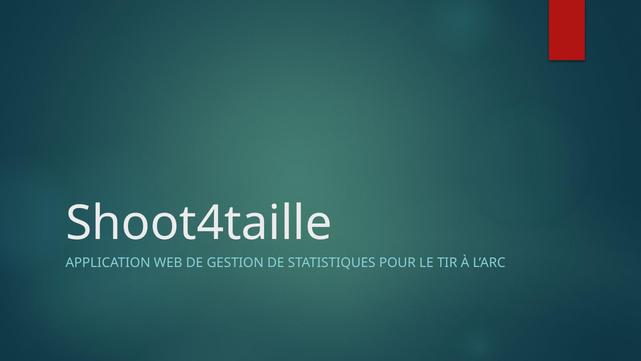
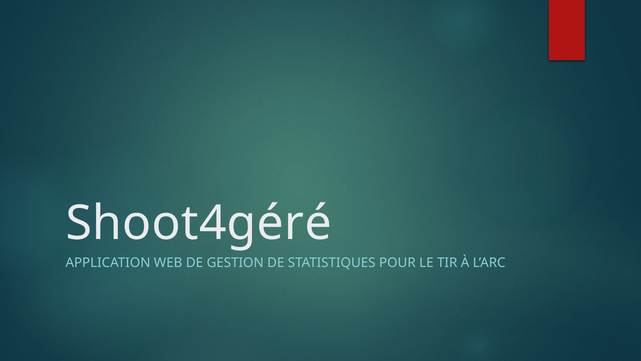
Shoot4taille: Shoot4taille -> Shoot4géré (199, 223)
